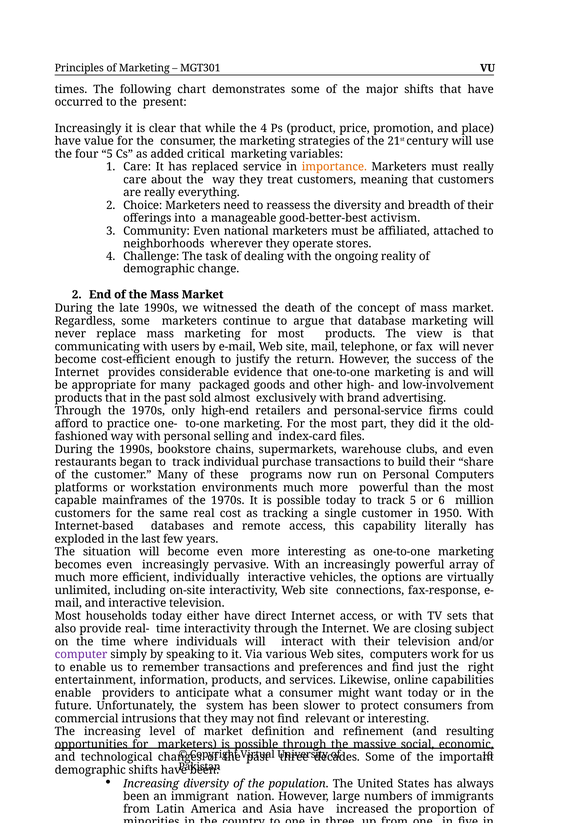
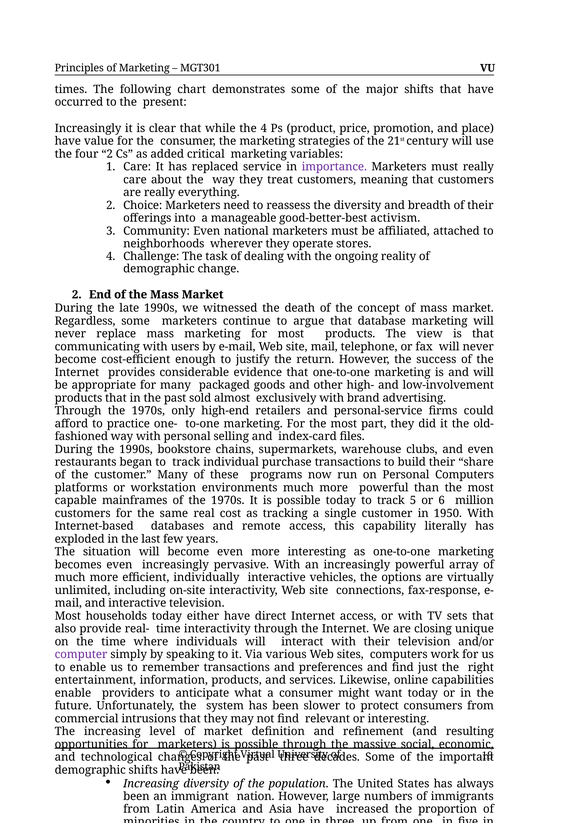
four 5: 5 -> 2 (107, 154)
importance colour: orange -> purple (334, 167)
subject: subject -> unique (474, 629)
